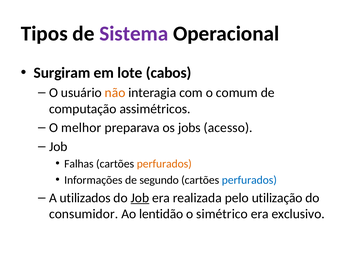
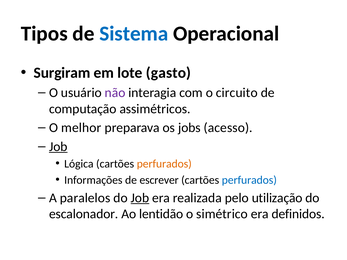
Sistema colour: purple -> blue (134, 34)
cabos: cabos -> gasto (168, 73)
não colour: orange -> purple (115, 93)
comum: comum -> circuito (237, 93)
Job underline: none -> present (58, 147)
Falhas: Falhas -> Lógica (79, 164)
segundo: segundo -> escrever (159, 180)
utilizados: utilizados -> paralelos (85, 198)
consumidor: consumidor -> escalonador (84, 214)
exclusivo: exclusivo -> definidos (298, 214)
